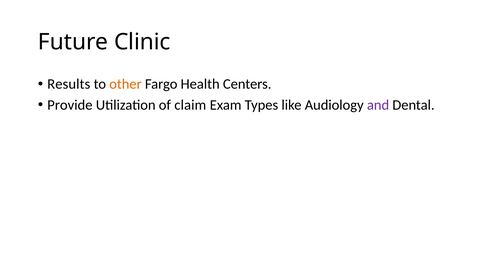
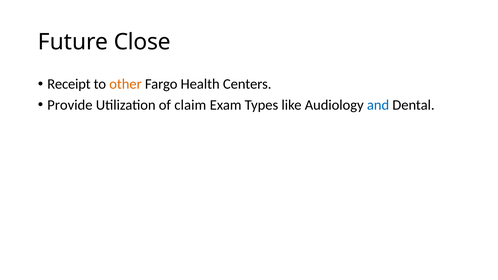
Clinic: Clinic -> Close (142, 42)
Results: Results -> Receipt (69, 84)
and colour: purple -> blue (378, 105)
